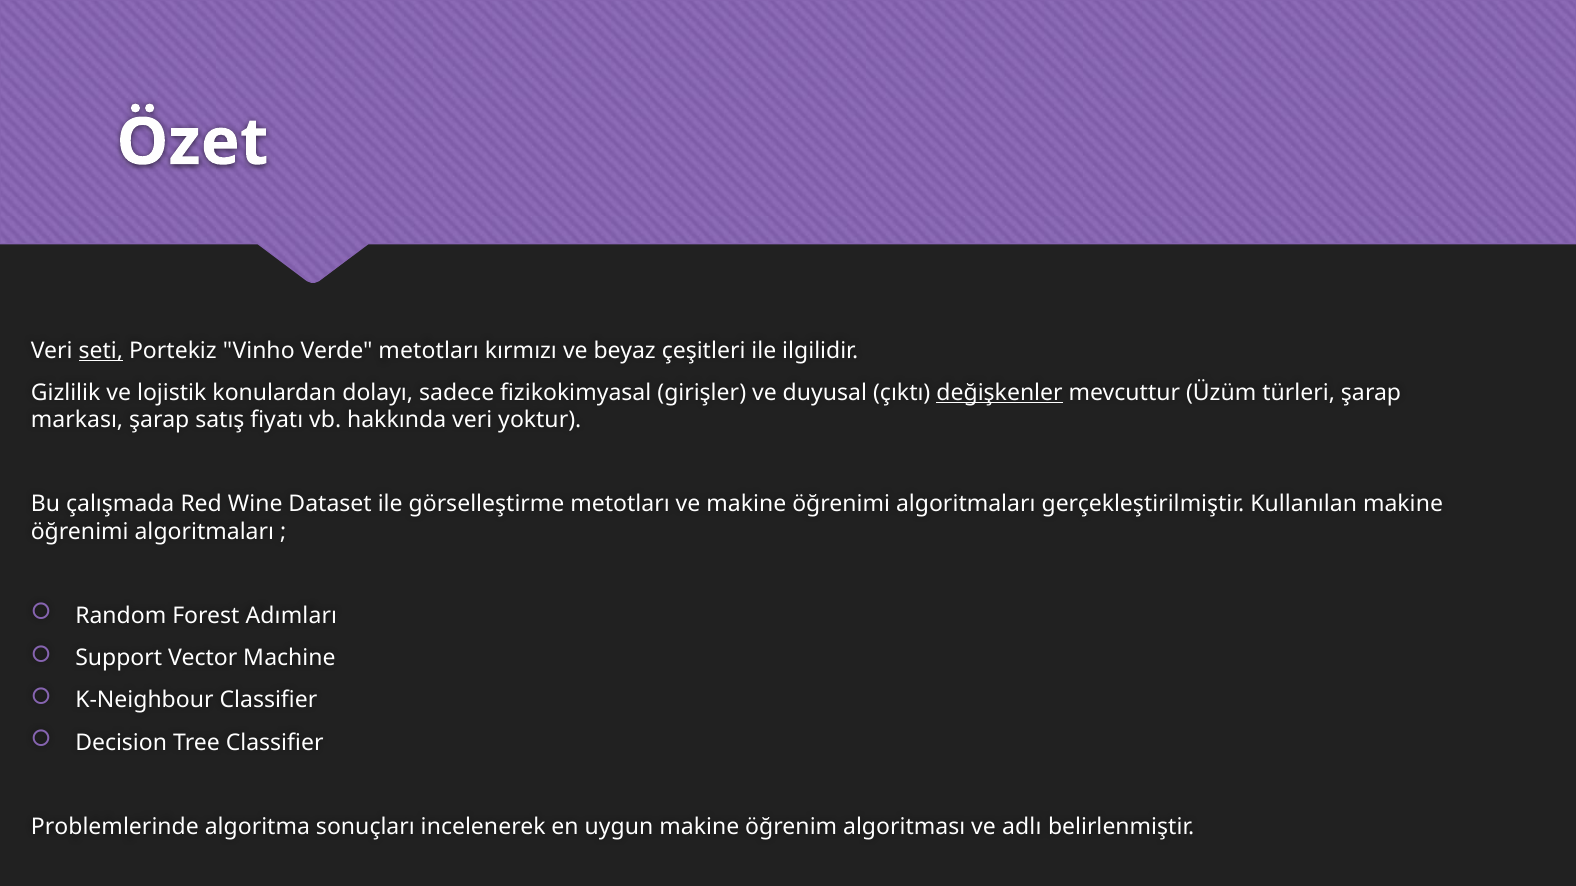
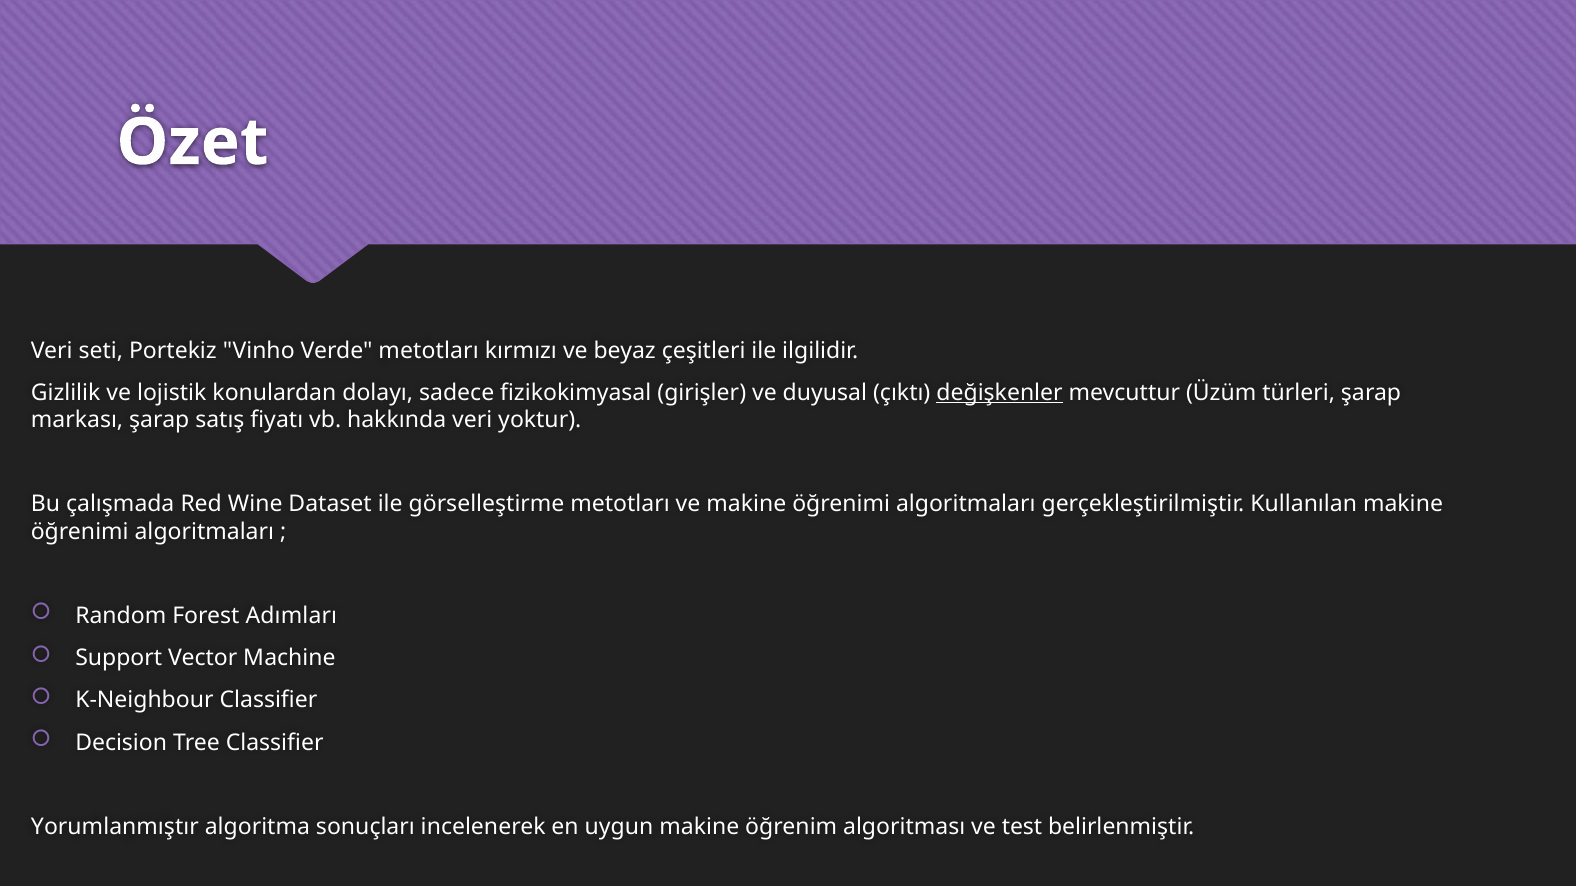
seti underline: present -> none (101, 351)
Problemlerinde: Problemlerinde -> Yorumlanmıştır (115, 827)
adlı: adlı -> test (1022, 827)
